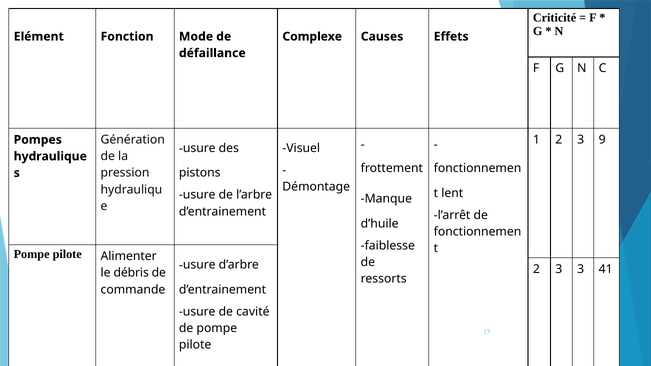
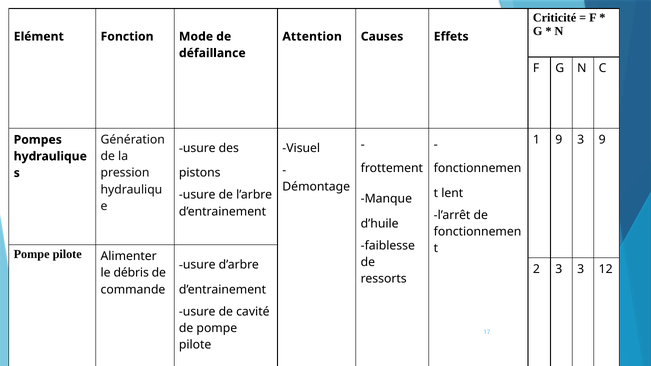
Complexe: Complexe -> Attention (312, 37)
1 2: 2 -> 9 (559, 140)
41: 41 -> 12 (606, 269)
